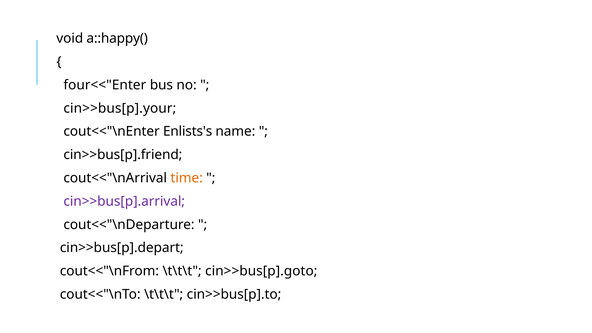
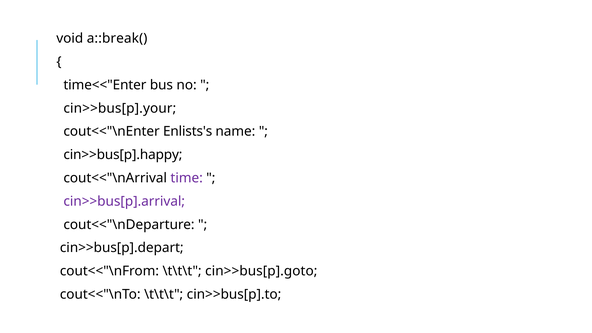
a::happy(: a::happy( -> a::break( (117, 38)
four<<"Enter: four<<"Enter -> time<<"Enter (105, 85)
cin>>bus[p].friend: cin>>bus[p].friend -> cin>>bus[p].happy (123, 155)
time colour: orange -> purple (187, 178)
